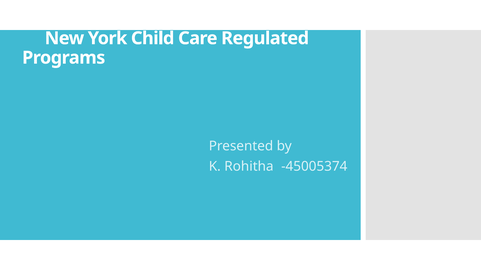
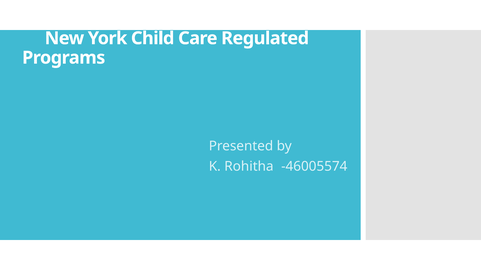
-45005374: -45005374 -> -46005574 (314, 167)
